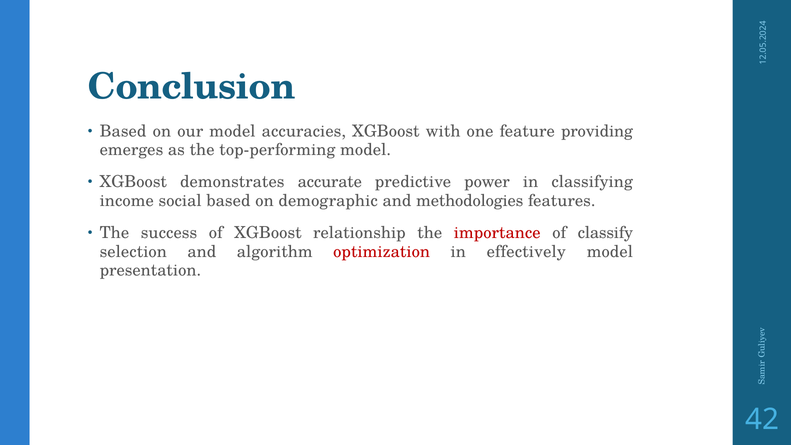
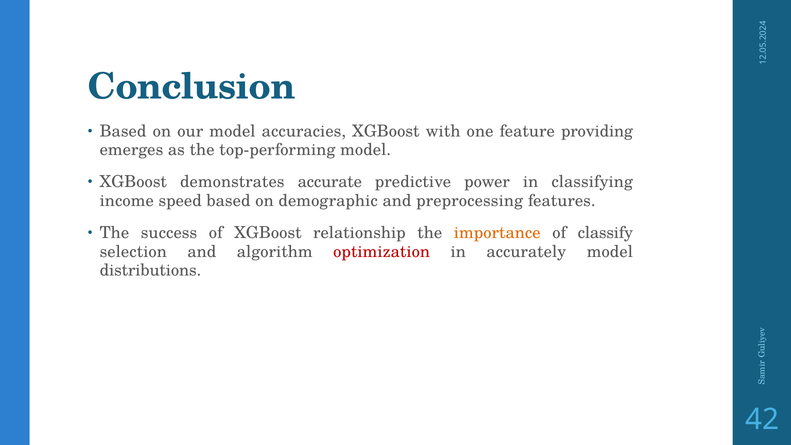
social: social -> speed (180, 201)
methodologies: methodologies -> preprocessing (470, 201)
importance colour: red -> orange (497, 233)
effectively: effectively -> accurately (526, 252)
presentation: presentation -> distributions (150, 270)
